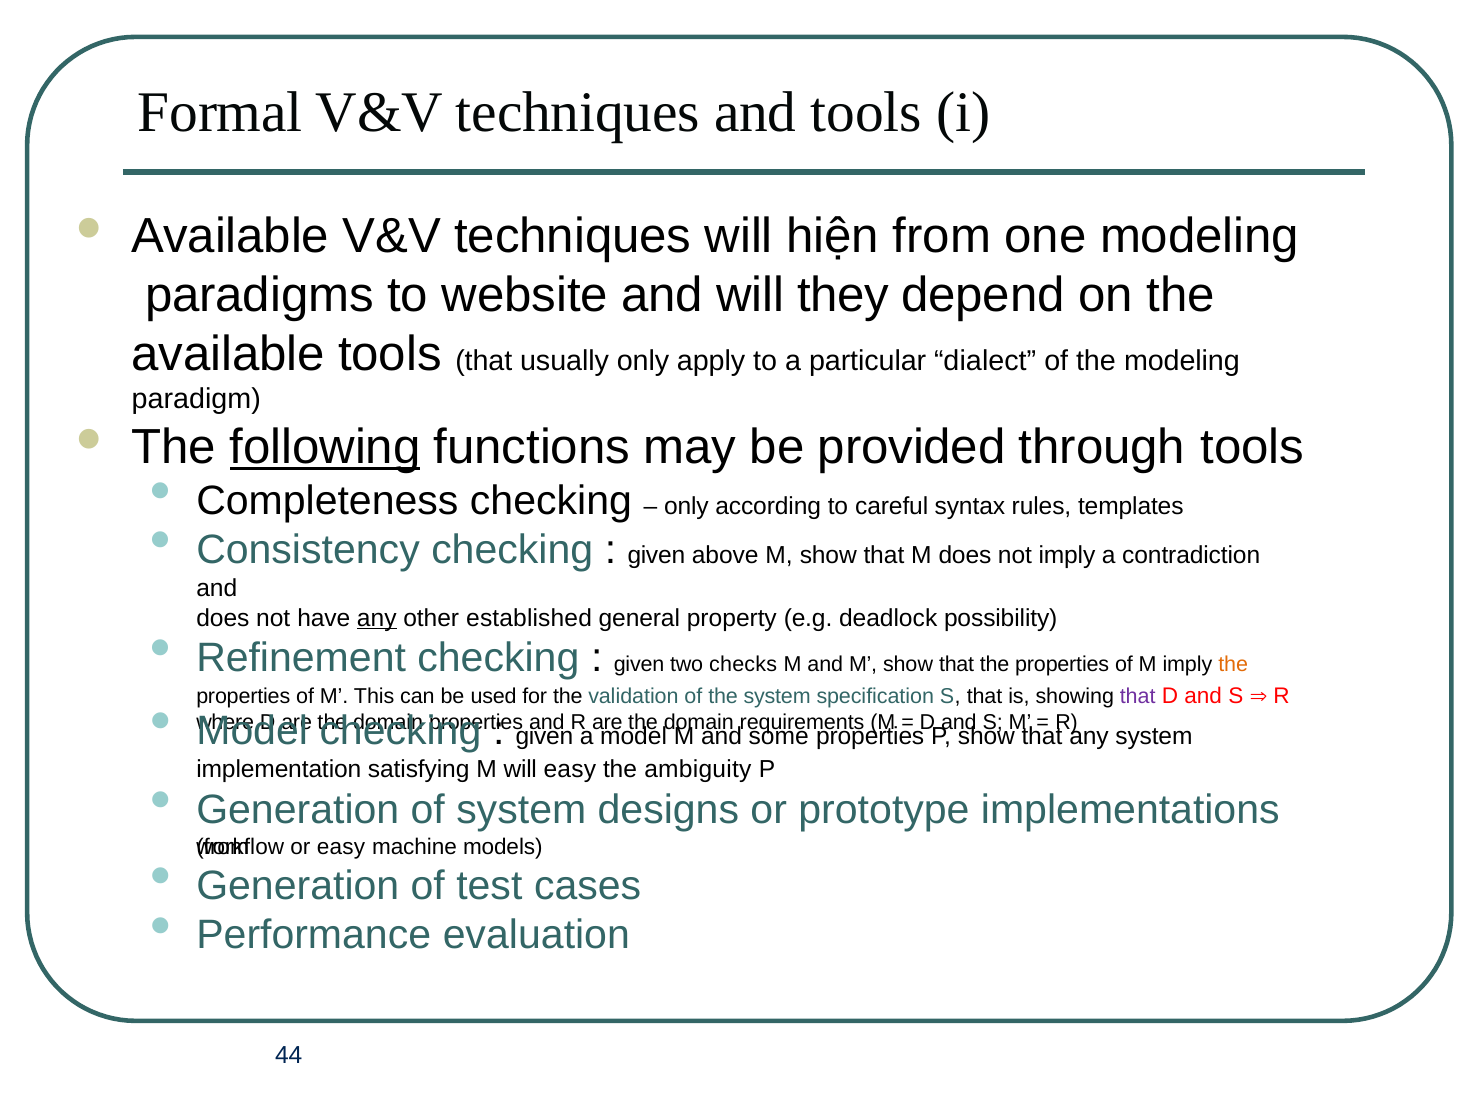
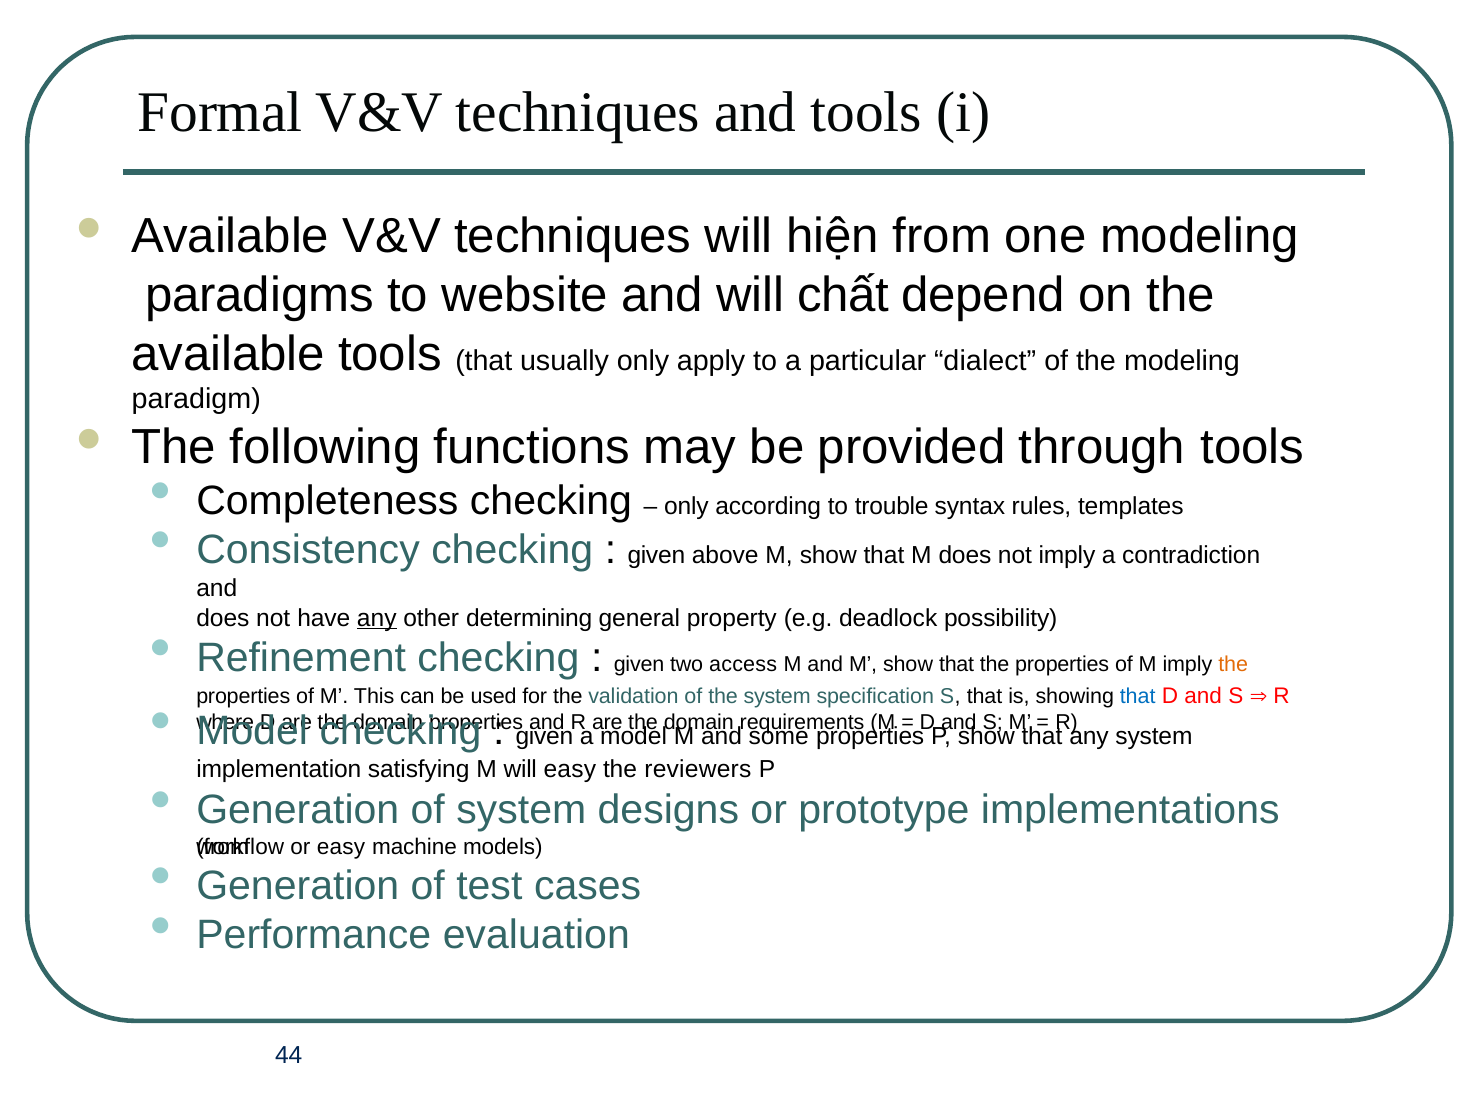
they: they -> chất (843, 295)
following underline: present -> none (325, 447)
careful: careful -> trouble (892, 506)
established: established -> determining (529, 618)
checks: checks -> access (743, 665)
that colour: purple -> blue (1138, 696)
ambiguity: ambiguity -> reviewers (698, 770)
